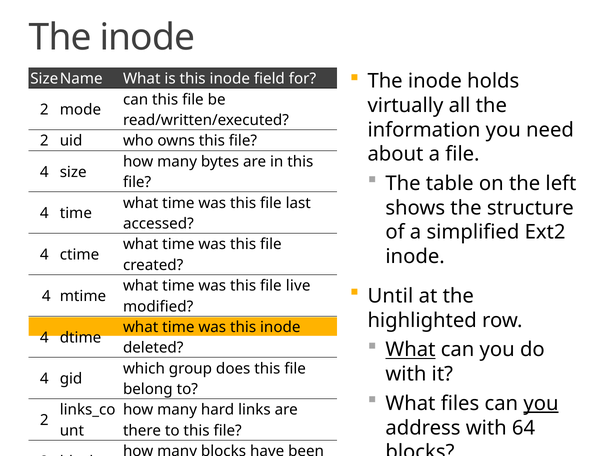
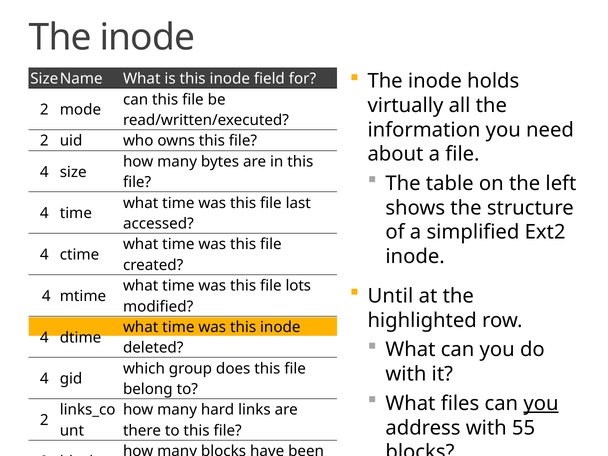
live: live -> lots (298, 286)
What underline: present -> none (410, 350)
64: 64 -> 55 (524, 428)
